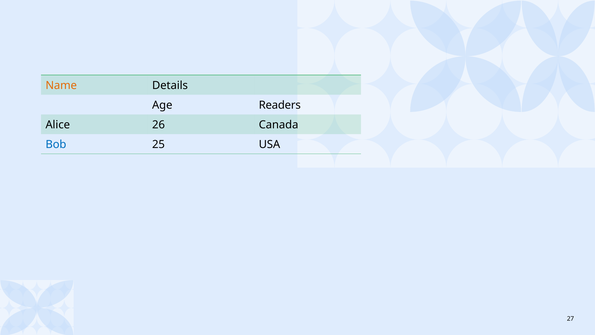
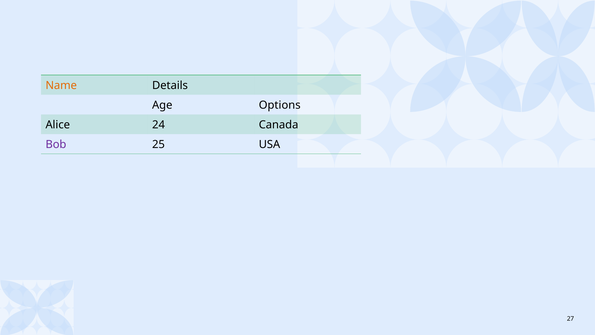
Readers: Readers -> Options (280, 105)
26: 26 -> 24 (159, 125)
Bob colour: blue -> purple (56, 144)
